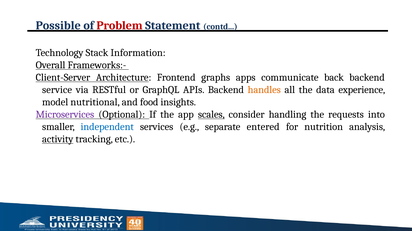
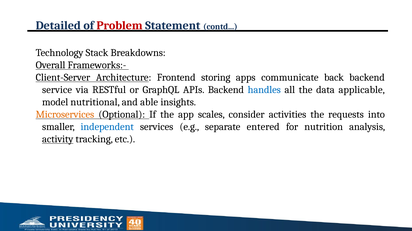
Possible: Possible -> Detailed (58, 26)
Information: Information -> Breakdowns (138, 53)
graphs: graphs -> storing (216, 78)
handles colour: orange -> blue (264, 90)
experience: experience -> applicable (362, 90)
food: food -> able (149, 102)
Microservices colour: purple -> orange (65, 115)
scales underline: present -> none (211, 115)
handling: handling -> activities (288, 115)
